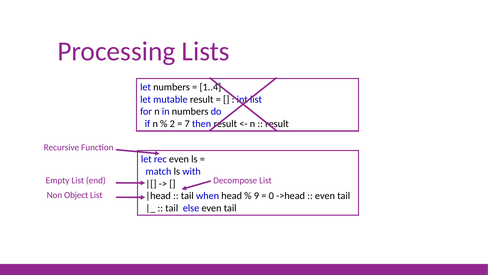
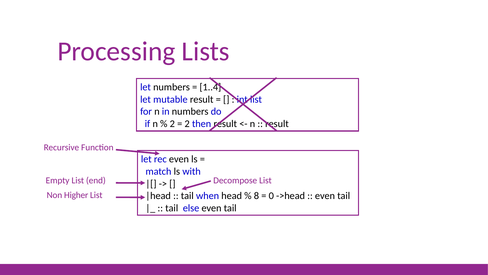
7: 7 -> 2 (187, 124)
Object: Object -> Higher (76, 195)
9: 9 -> 8 (256, 196)
